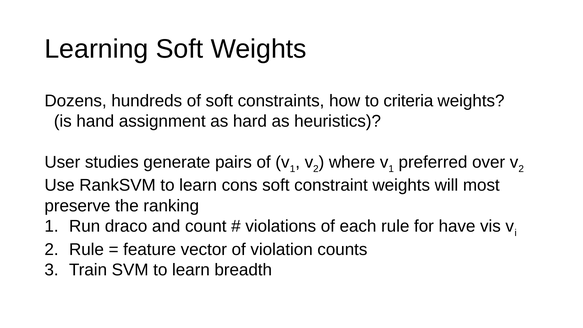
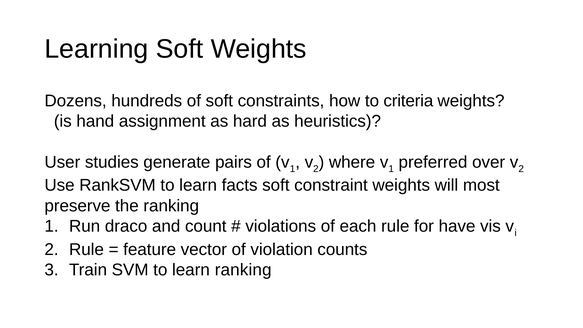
cons: cons -> facts (240, 185)
learn breadth: breadth -> ranking (243, 270)
